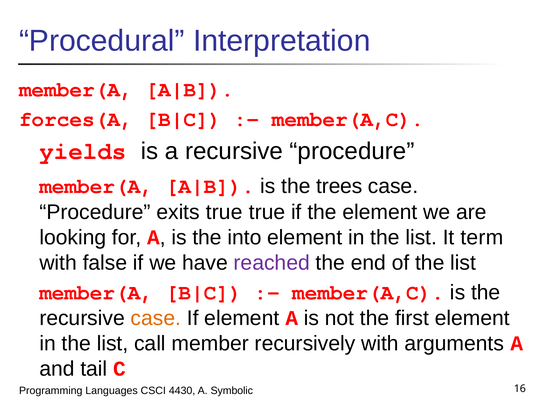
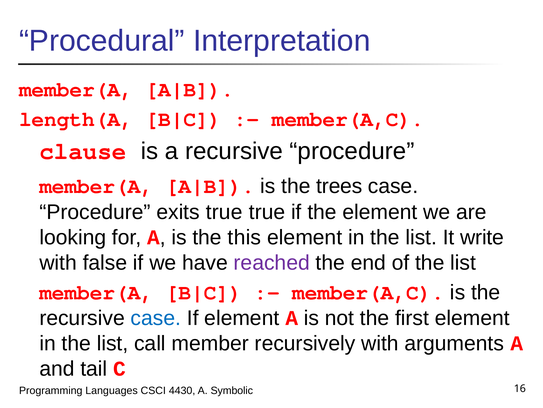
forces(A: forces(A -> length(A (76, 119)
yields: yields -> clause (83, 151)
into: into -> this (244, 237)
term: term -> write (482, 237)
case colour: orange -> blue (156, 317)
